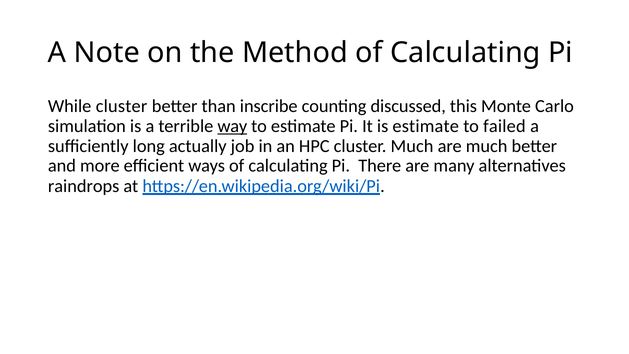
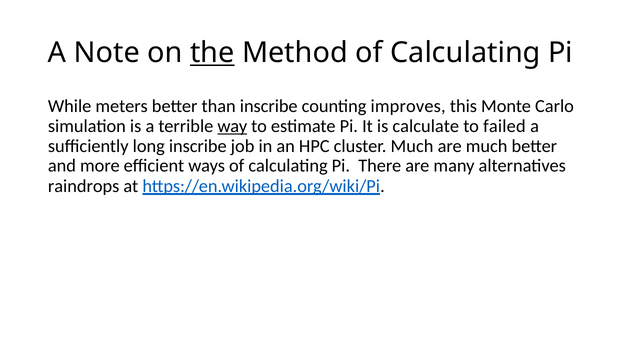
the underline: none -> present (212, 53)
While cluster: cluster -> meters (122, 106)
discussed: discussed -> improves (408, 106)
is estimate: estimate -> calculate (426, 126)
long actually: actually -> inscribe (198, 146)
